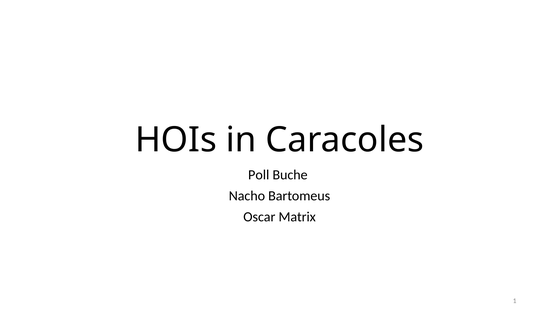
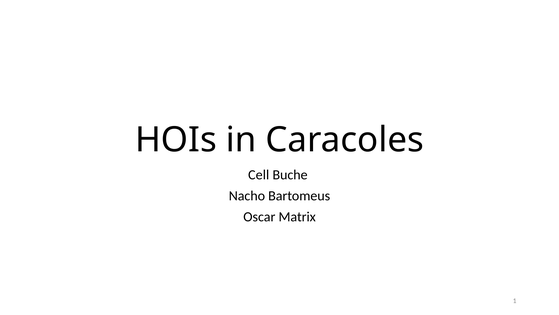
Poll: Poll -> Cell (259, 175)
